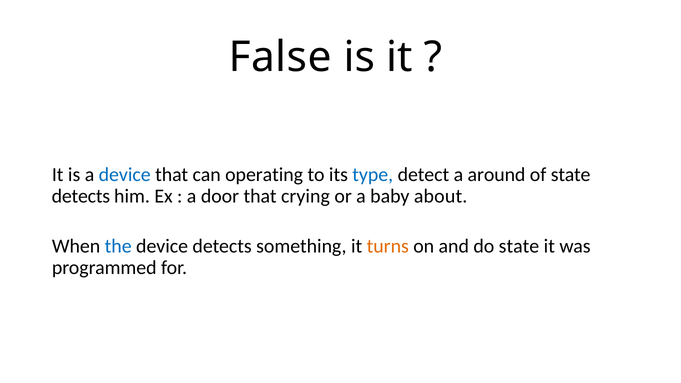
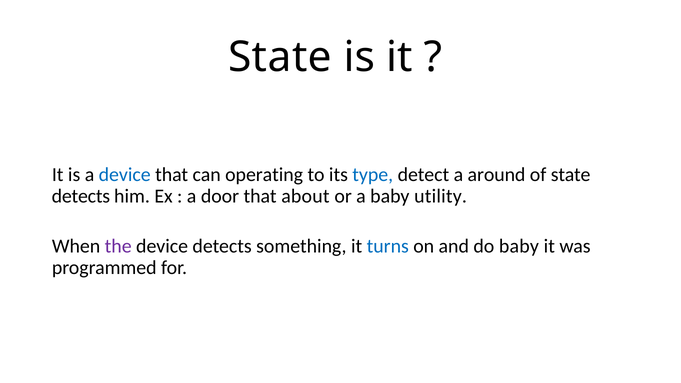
False: False -> State (280, 57)
crying: crying -> about (305, 196)
about: about -> utility (441, 196)
the colour: blue -> purple (118, 246)
turns colour: orange -> blue (388, 246)
do state: state -> baby (519, 246)
